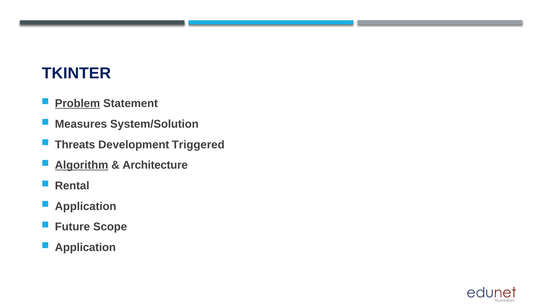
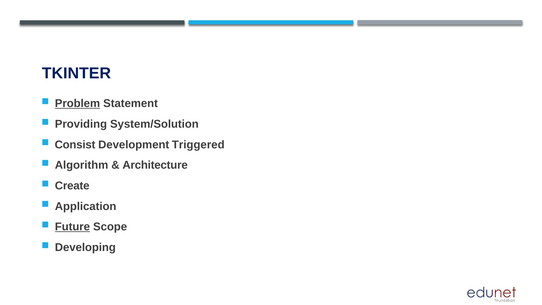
Measures: Measures -> Providing (81, 124)
Threats: Threats -> Consist (75, 145)
Algorithm underline: present -> none (82, 165)
Rental: Rental -> Create (72, 186)
Future underline: none -> present (72, 227)
Application: Application -> Developing (85, 247)
